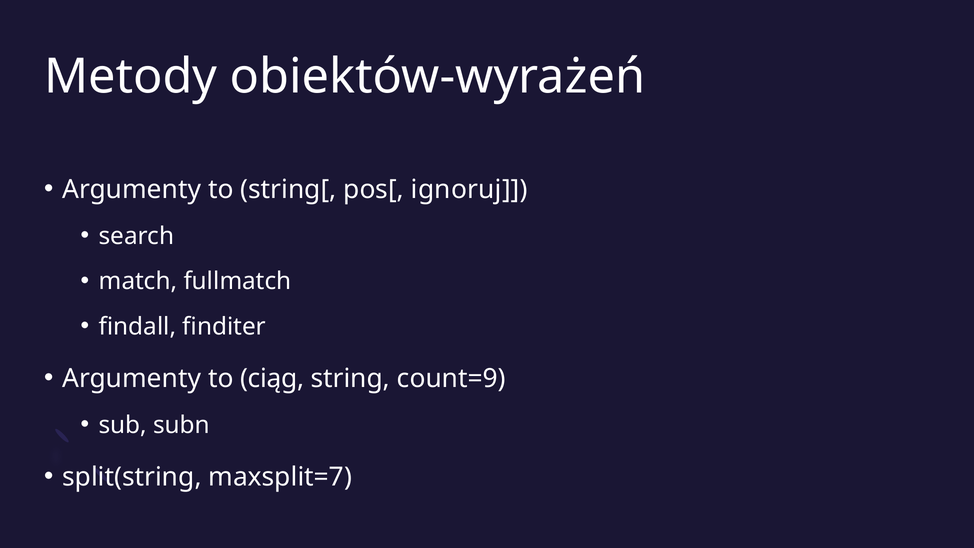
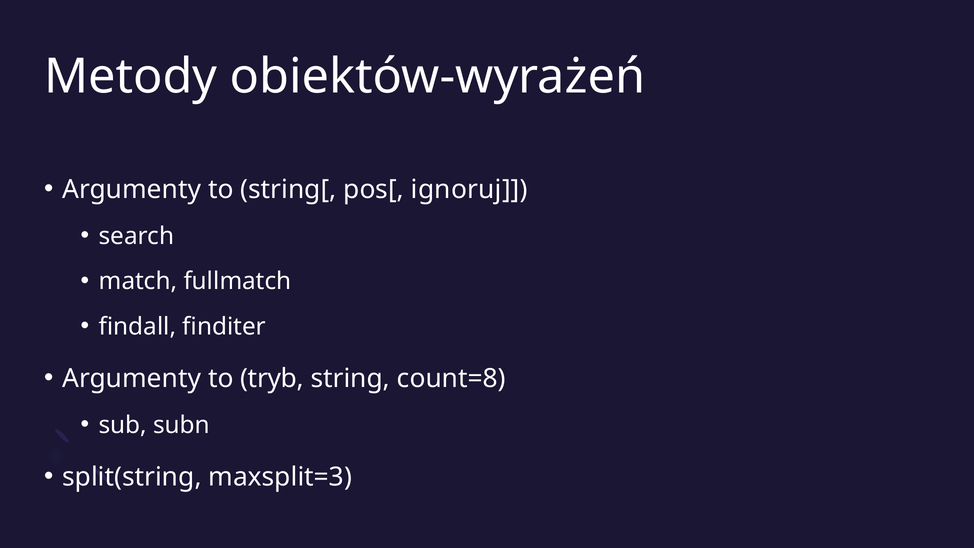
ciąg: ciąg -> tryb (272, 379)
count=9: count=9 -> count=8 (451, 379)
maxsplit=7: maxsplit=7 -> maxsplit=3 (280, 477)
